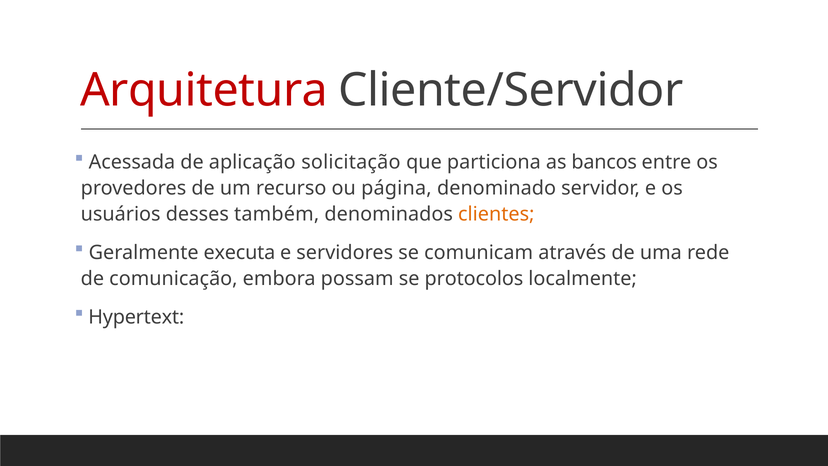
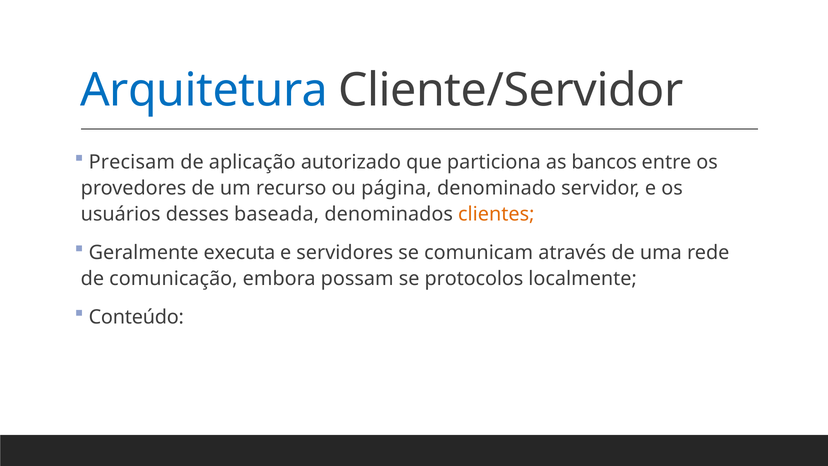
Arquitetura colour: red -> blue (204, 91)
Acessada: Acessada -> Precisam (132, 162)
solicitação: solicitação -> autorizado (351, 162)
também: também -> baseada (277, 214)
Hypertext: Hypertext -> Conteúdo (136, 317)
